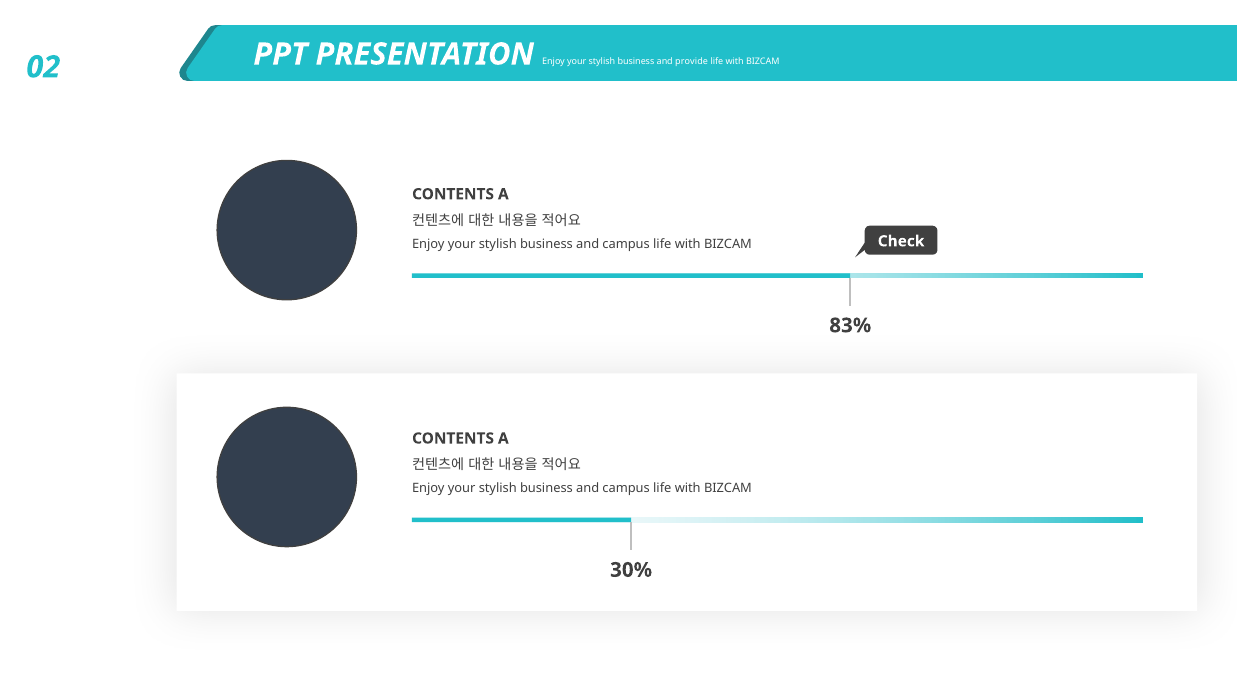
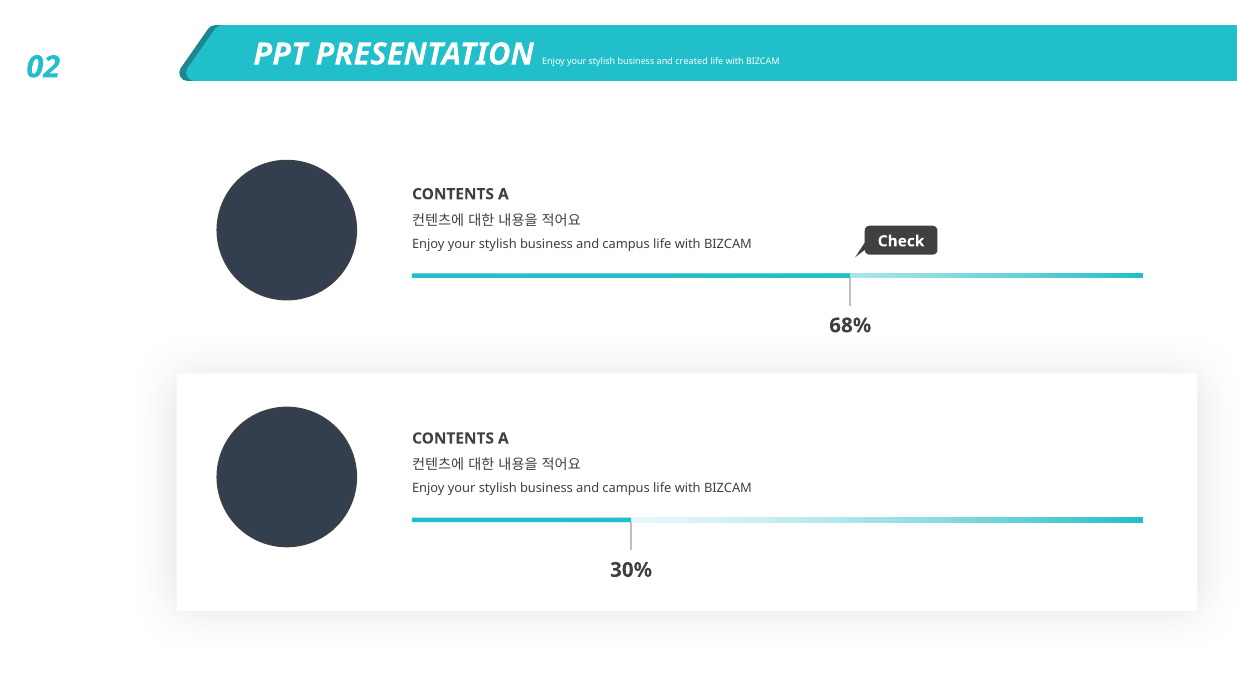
provide: provide -> created (692, 62)
83%: 83% -> 68% (850, 325)
